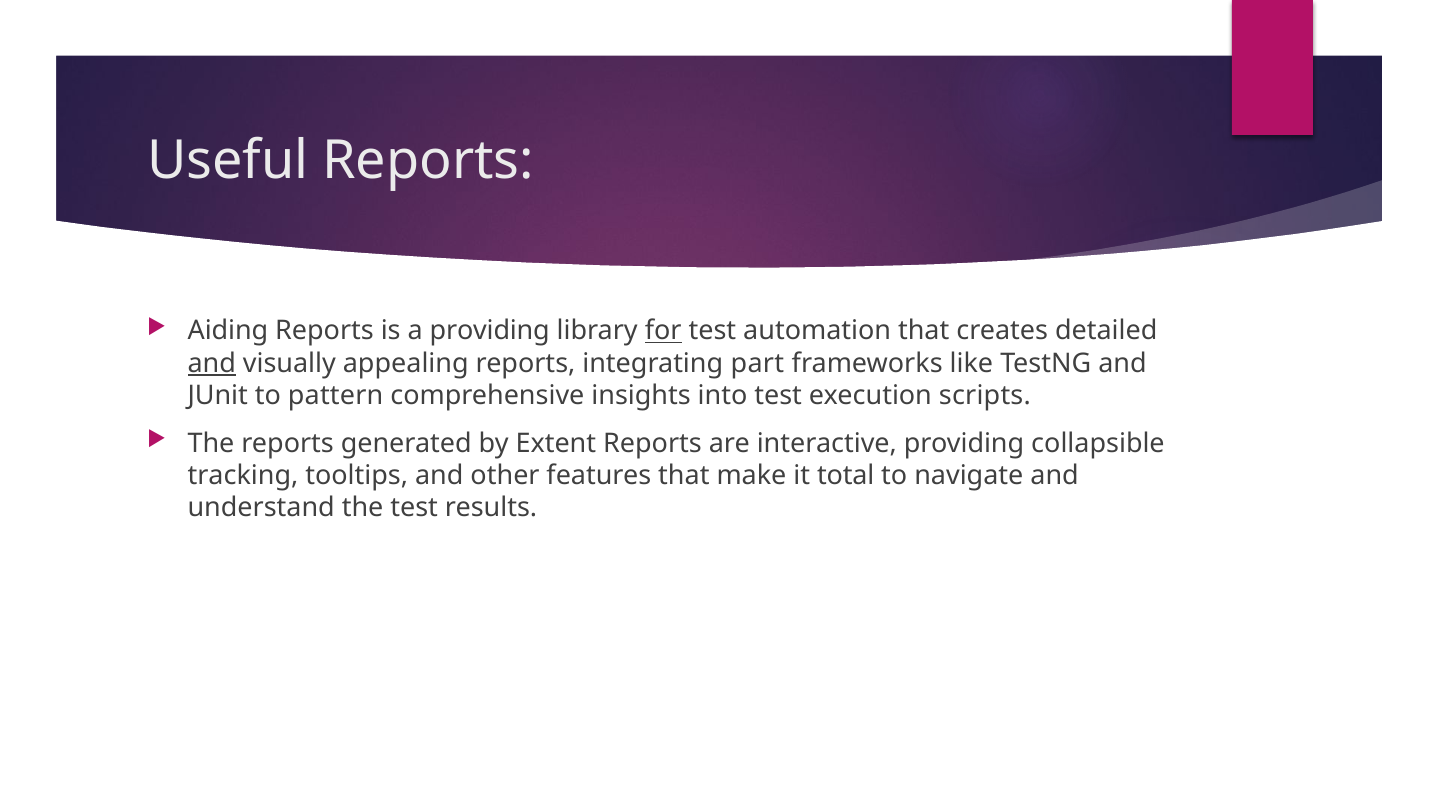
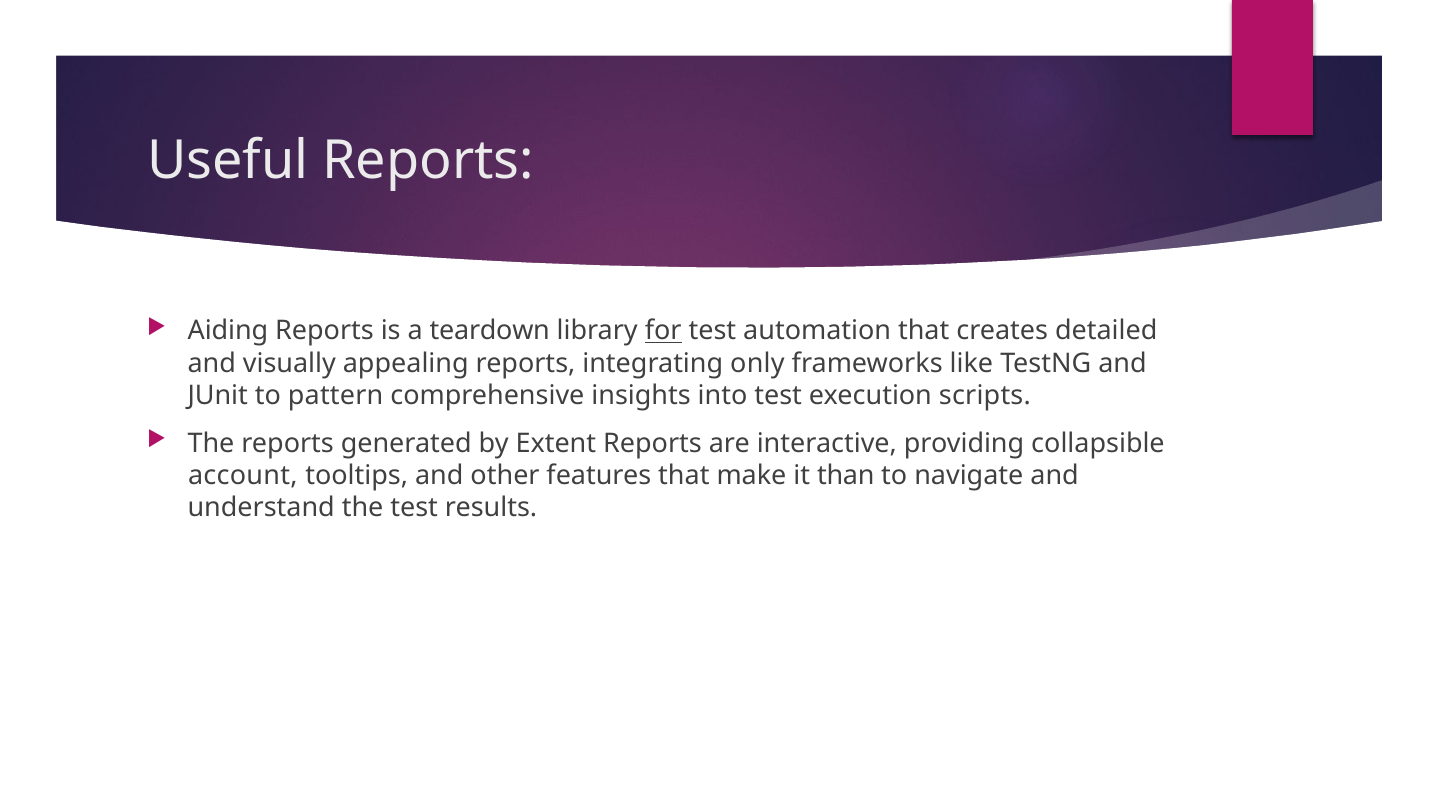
a providing: providing -> teardown (490, 331)
and underline: present -> none (212, 363)
part: part -> only (757, 363)
tracking: tracking -> account (243, 475)
total: total -> than (846, 475)
